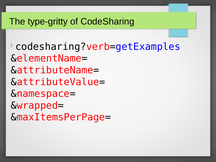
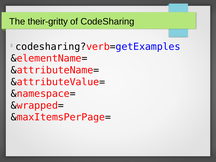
type-gritty: type-gritty -> their-gritty (48, 21)
